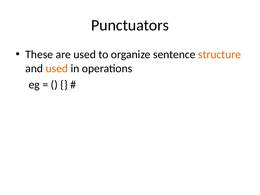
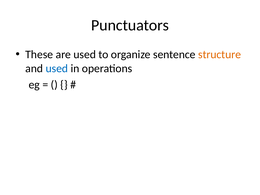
used colour: orange -> blue (57, 68)
